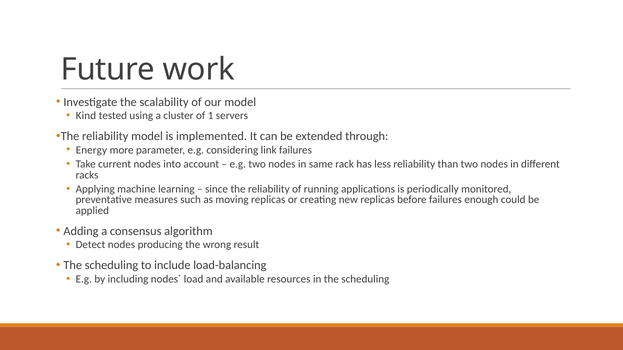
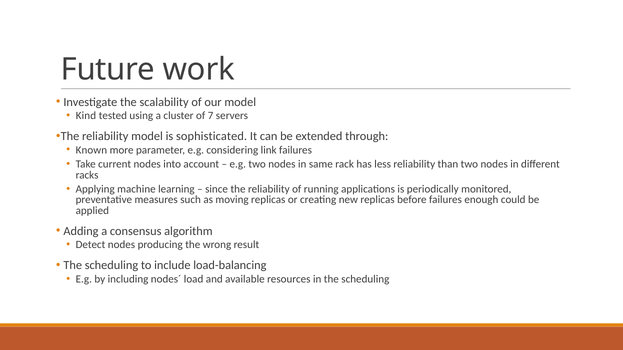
1: 1 -> 7 (211, 116)
implemented: implemented -> sophisticated (212, 136)
Energy: Energy -> Known (91, 150)
